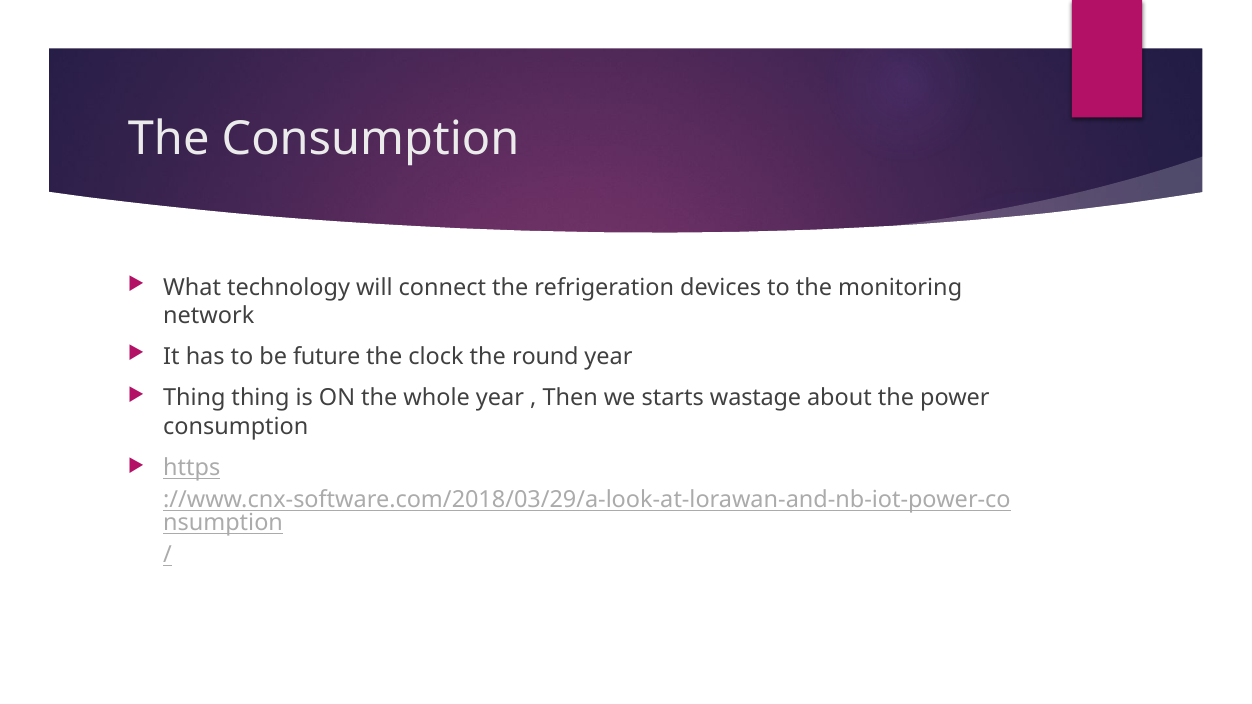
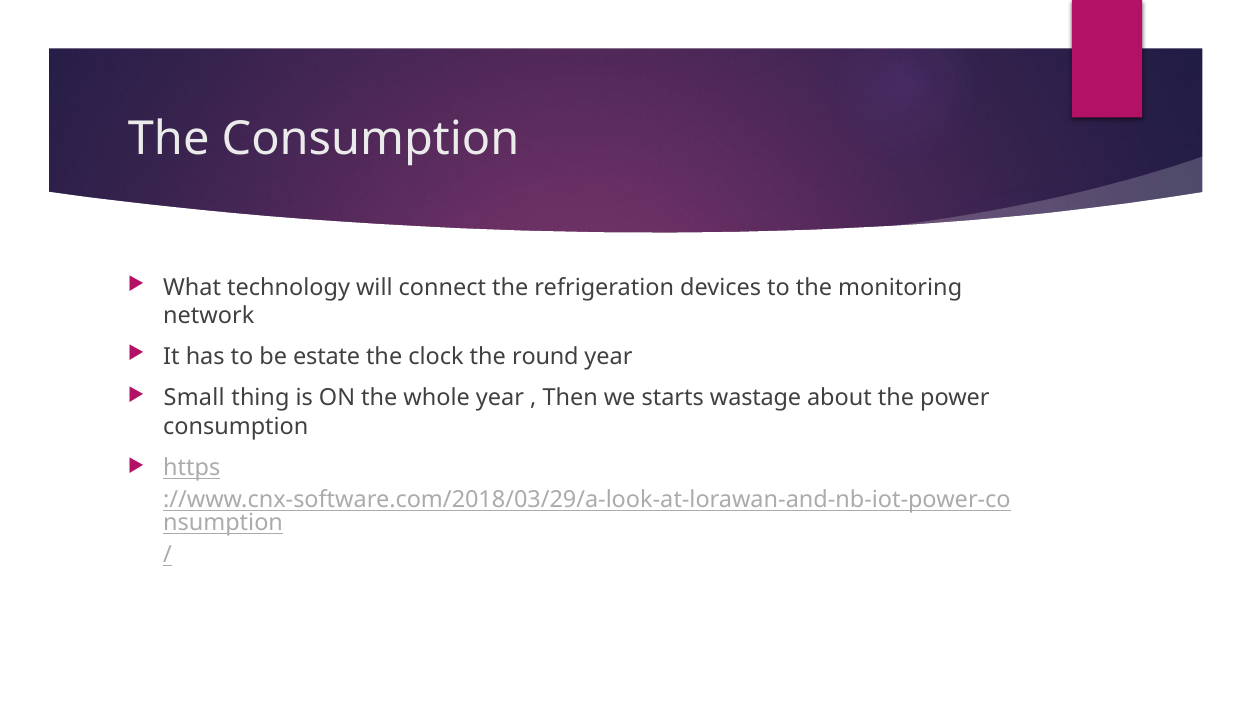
future: future -> estate (327, 357)
Thing: Thing -> Small (194, 398)
